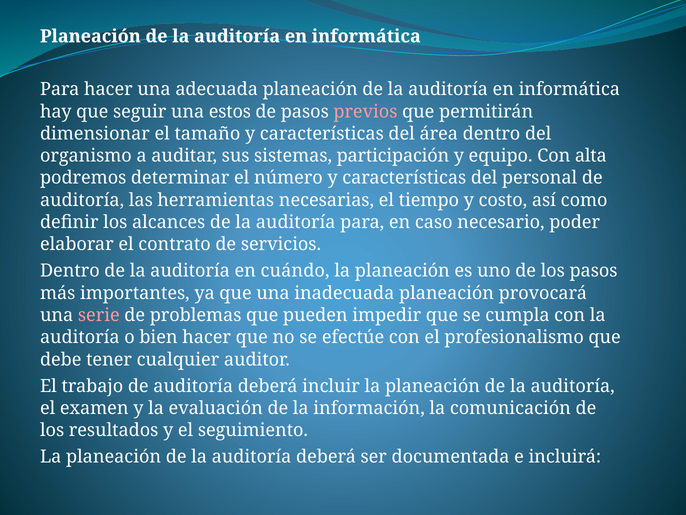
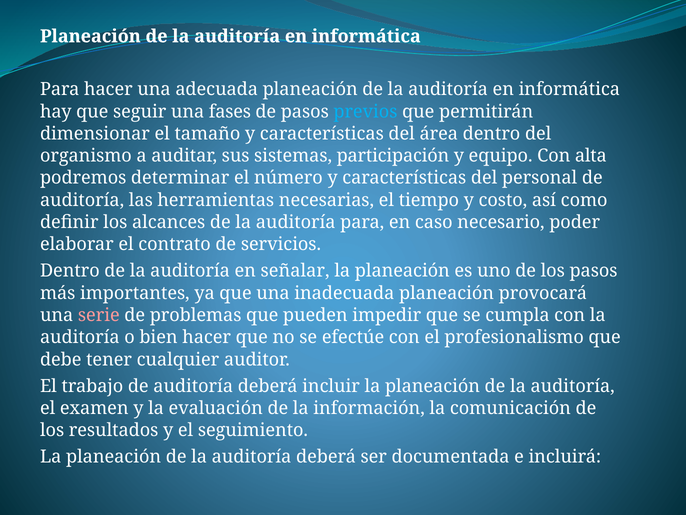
estos: estos -> fases (230, 111)
previos colour: pink -> light blue (365, 111)
cuándo: cuándo -> señalar (295, 271)
